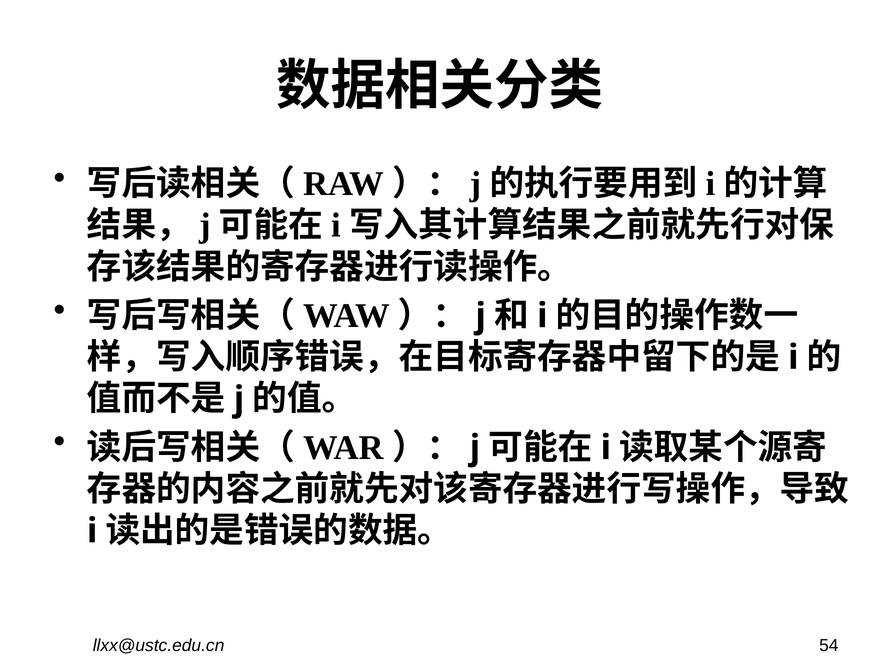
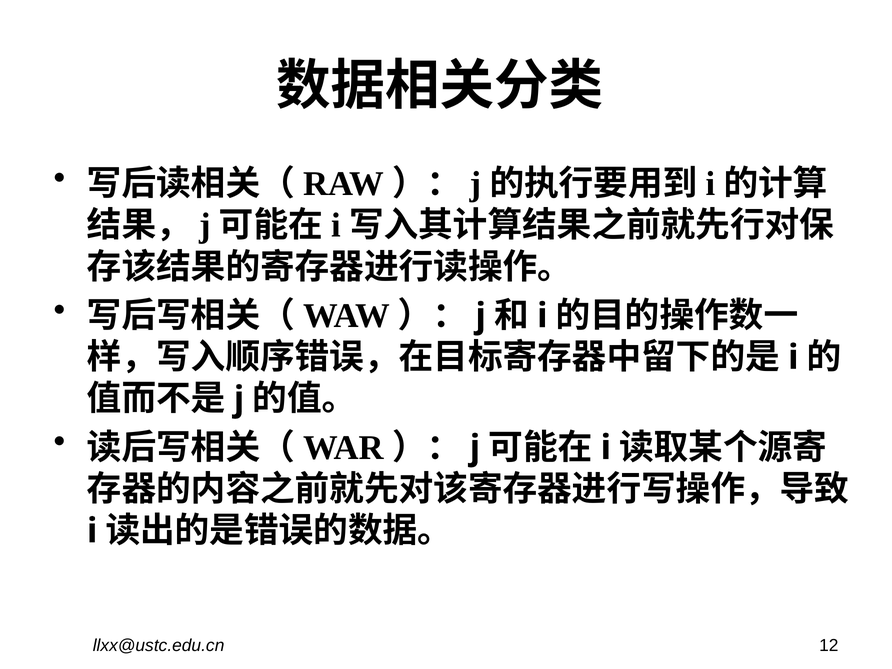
54: 54 -> 12 (829, 646)
